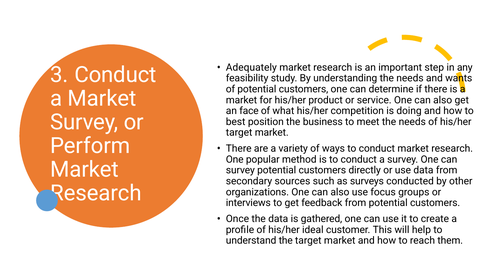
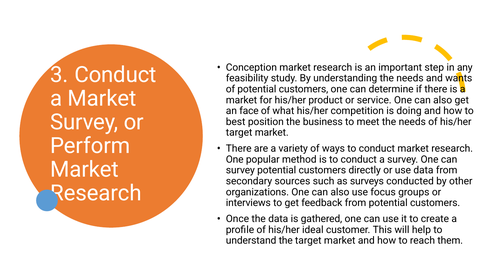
Adequately: Adequately -> Conception (251, 67)
